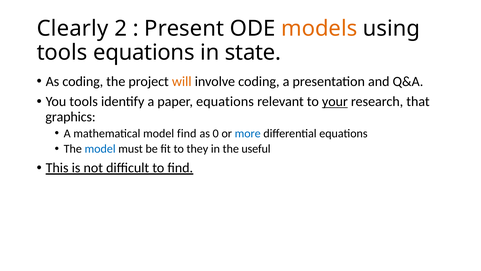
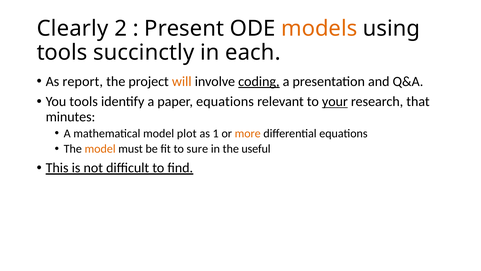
tools equations: equations -> succinctly (144, 52)
state: state -> each (253, 52)
As coding: coding -> report (83, 81)
coding underline: none -> present (259, 81)
graphics: graphics -> minutes (70, 117)
model find: find -> plot (187, 133)
0: 0 -> 1 (216, 133)
more colour: blue -> orange (248, 133)
model colour: blue -> orange (100, 149)
they: they -> sure (197, 149)
